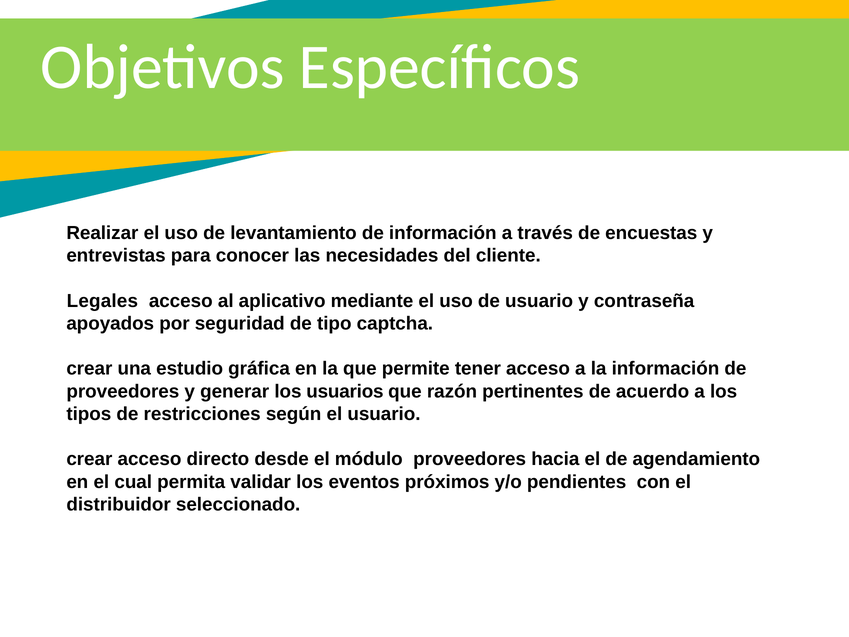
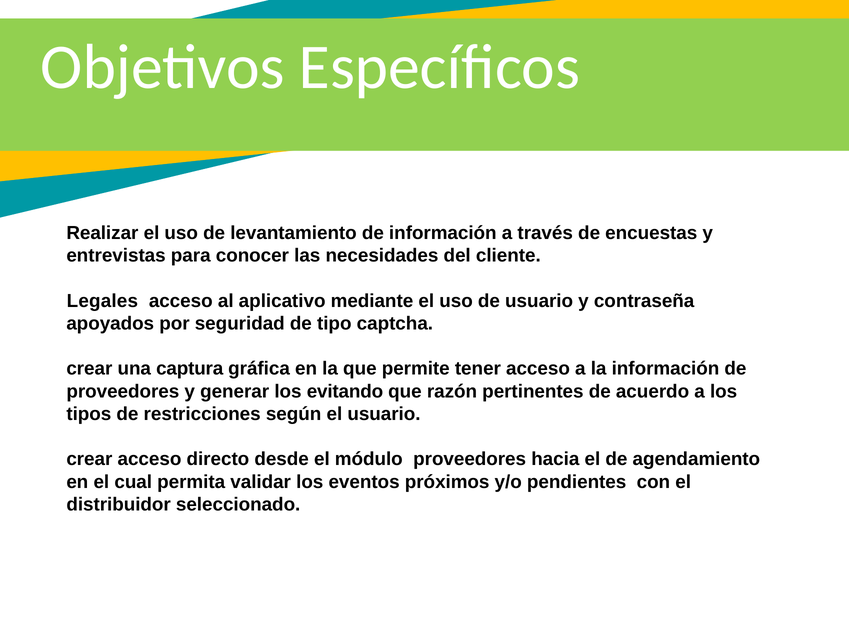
estudio: estudio -> captura (190, 369)
usuarios: usuarios -> evitando (345, 391)
